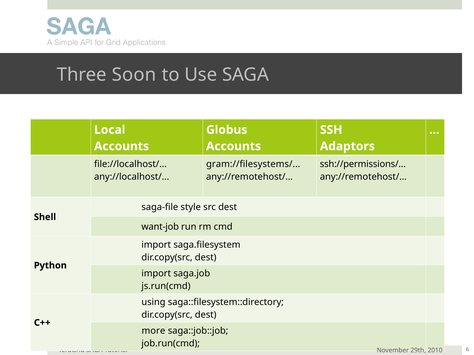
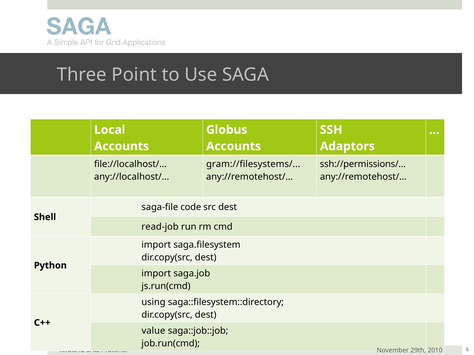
Soon: Soon -> Point (134, 75)
style: style -> code (191, 207)
want-job: want-job -> read-job (160, 227)
more: more -> value (153, 331)
